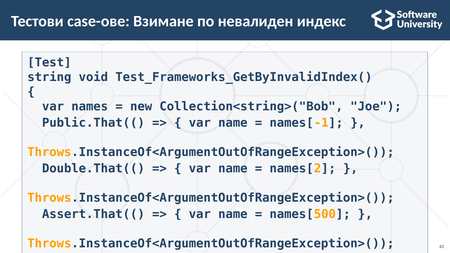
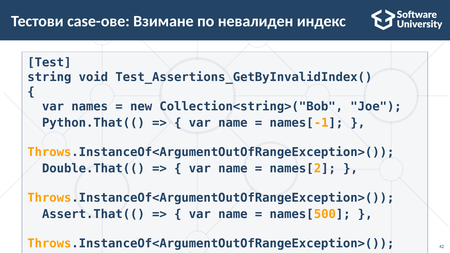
Test_Frameworks_GetByInvalidIndex(: Test_Frameworks_GetByInvalidIndex( -> Test_Assertions_GetByInvalidIndex( (244, 77)
Public.That((: Public.That(( -> Python.That(( (93, 123)
